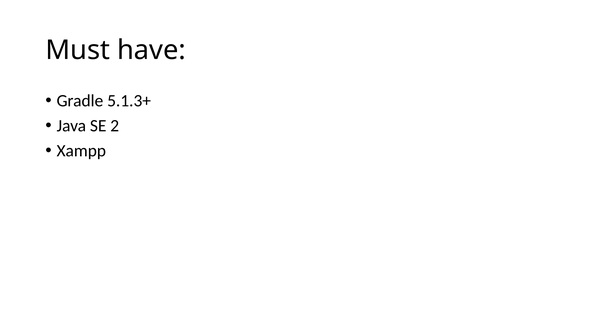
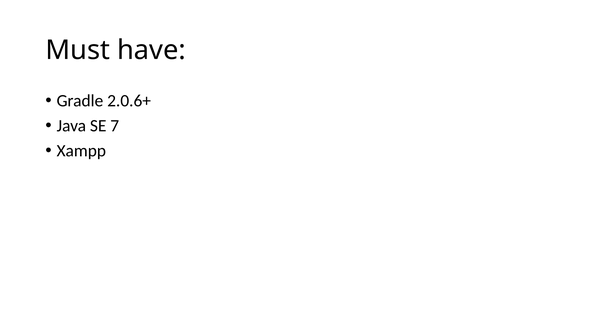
5.1.3+: 5.1.3+ -> 2.0.6+ (129, 101)
2: 2 -> 7 (115, 126)
